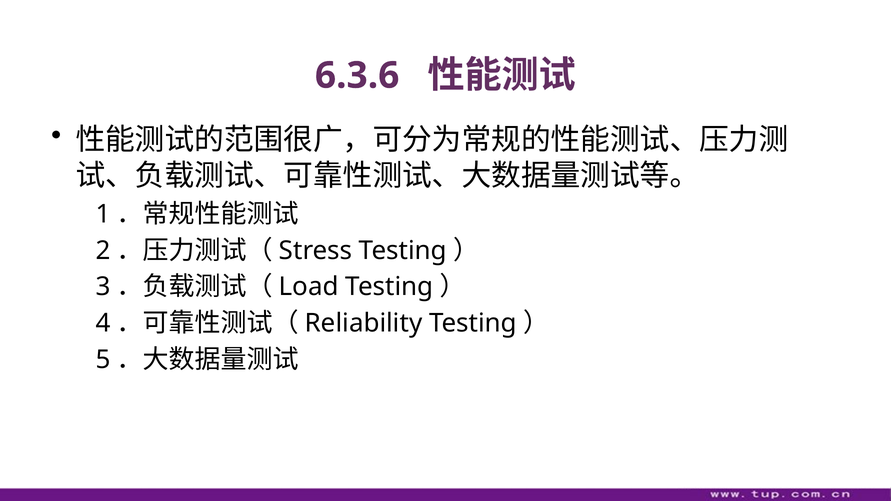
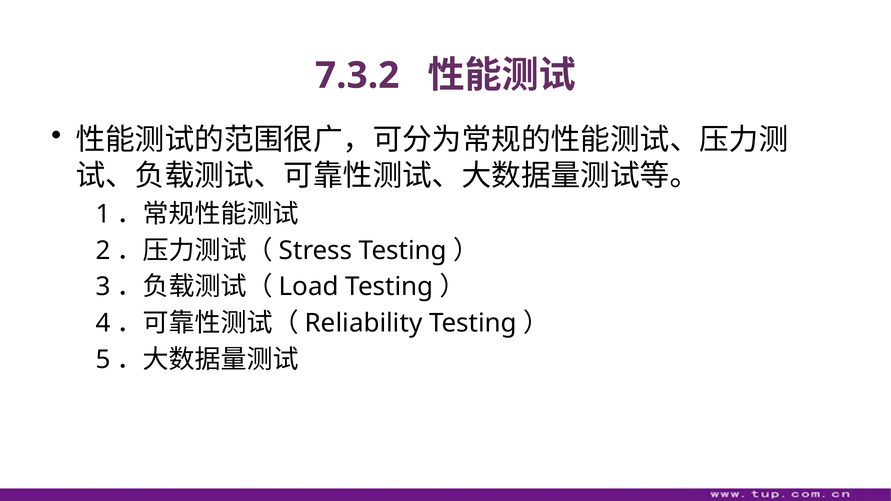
6.3.6: 6.3.6 -> 7.3.2 (357, 76)
